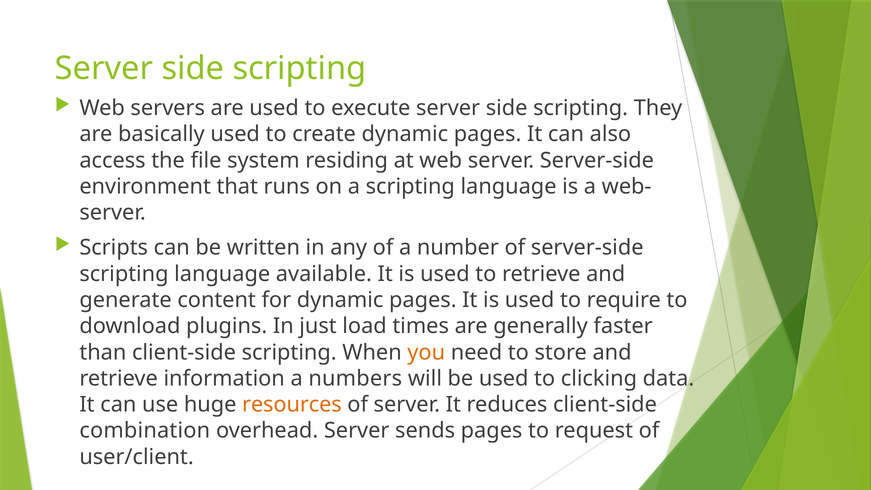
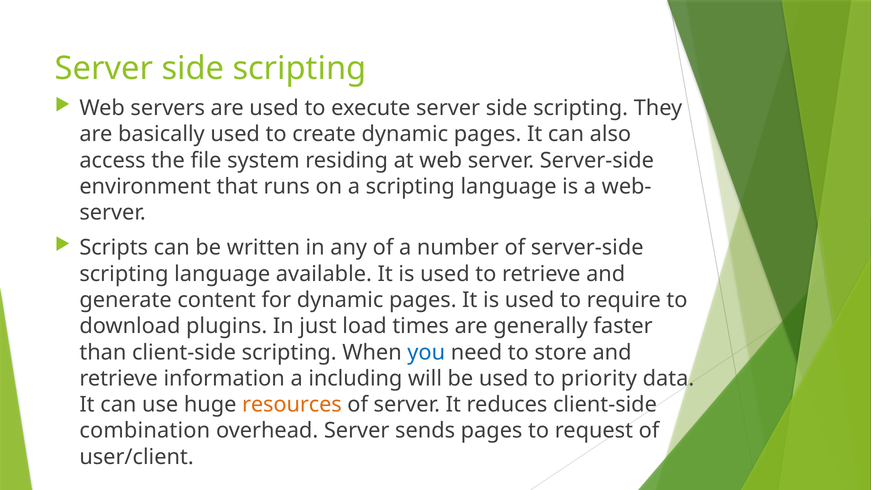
you colour: orange -> blue (426, 352)
numbers: numbers -> including (355, 378)
clicking: clicking -> priority (599, 378)
